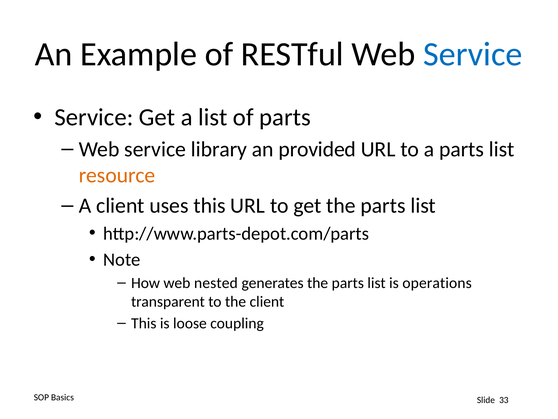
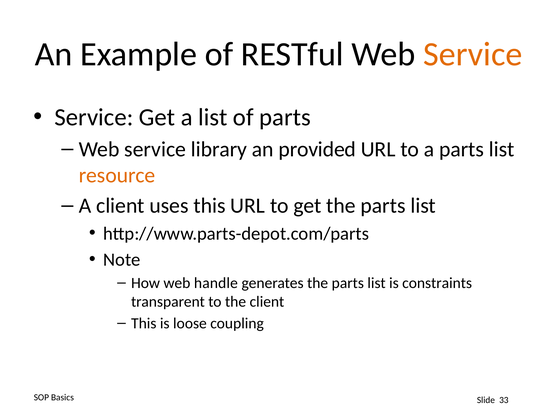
Service colour: blue -> orange (473, 54)
nested: nested -> handle (216, 283)
operations: operations -> constraints (437, 283)
